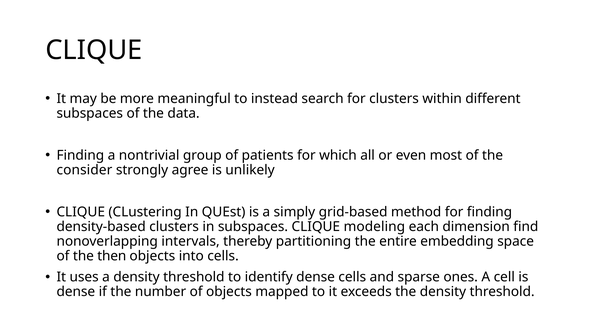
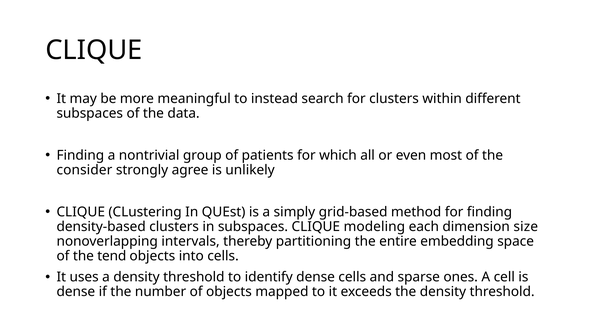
find: find -> size (526, 226)
then: then -> tend (112, 256)
